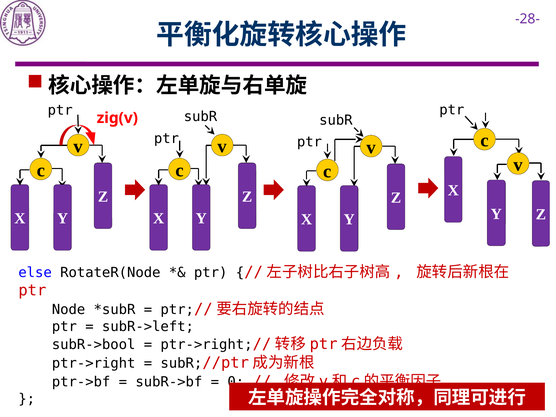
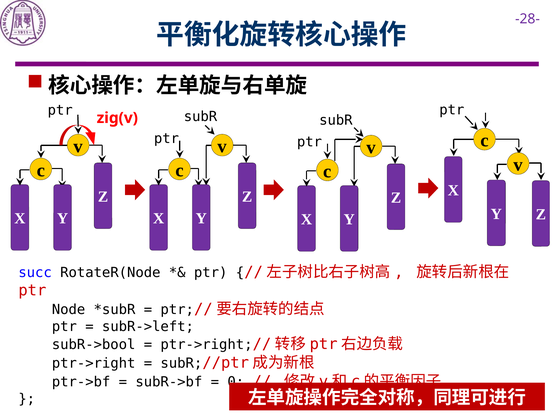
else: else -> succ (35, 272)
